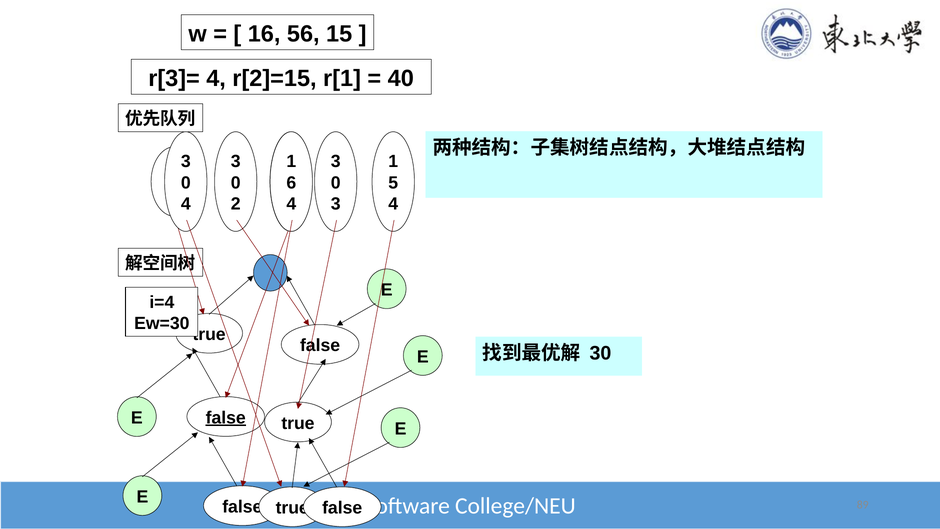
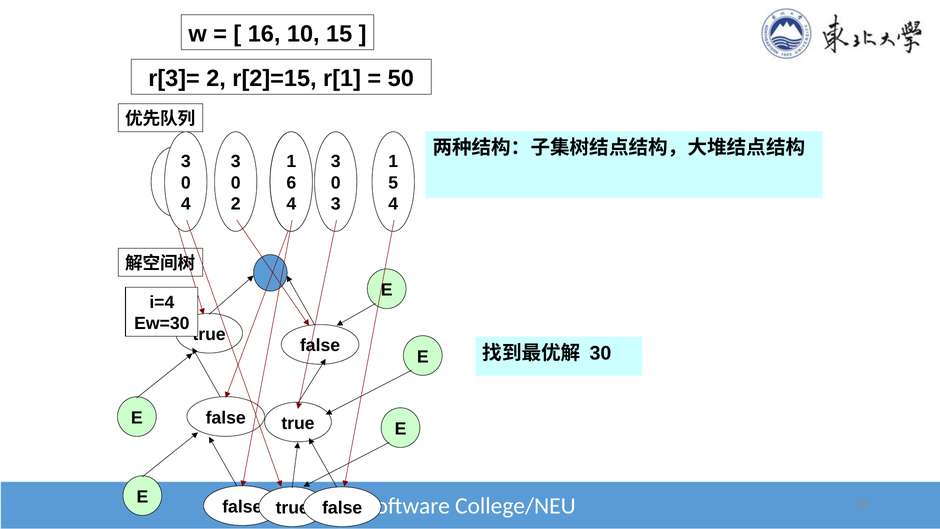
56: 56 -> 10 (303, 34)
r[3]= 4: 4 -> 2 (216, 79)
40: 40 -> 50 (401, 79)
false underline: present -> none (226, 417)
